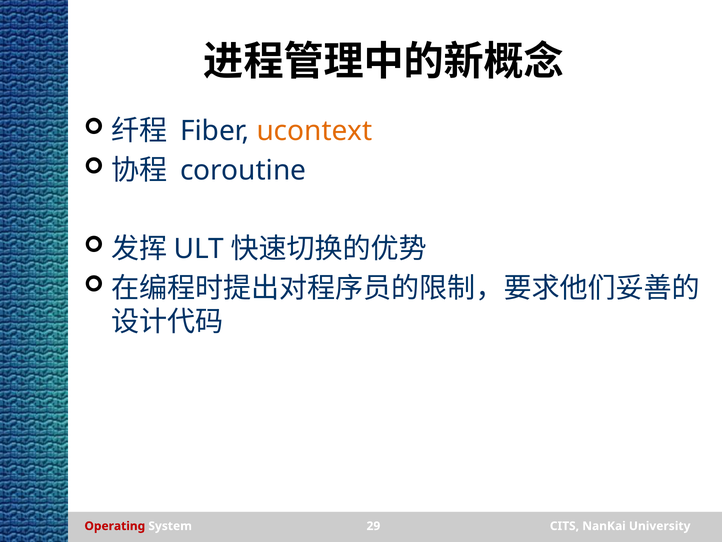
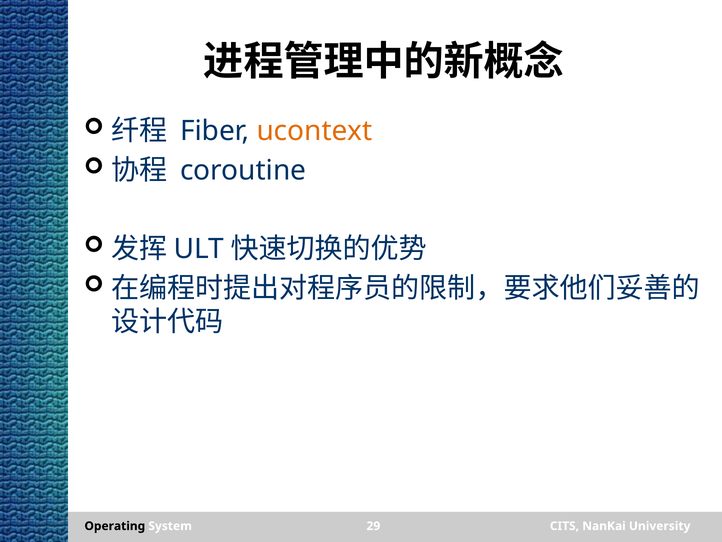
Operating colour: red -> black (115, 526)
